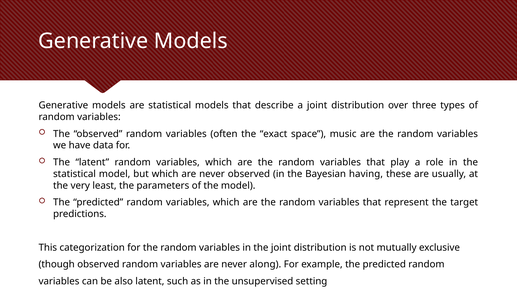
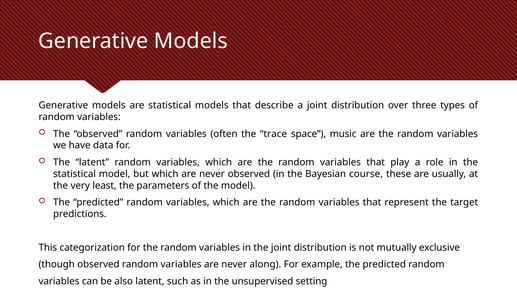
exact: exact -> trace (274, 134)
having: having -> course (366, 174)
